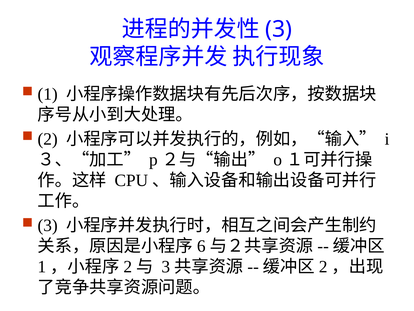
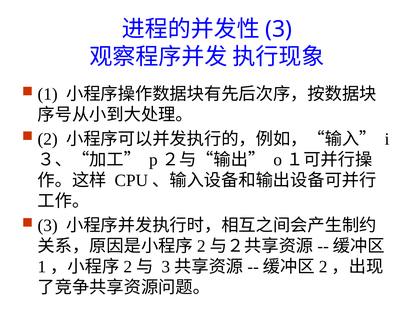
6: 6 -> 2 (201, 246)
